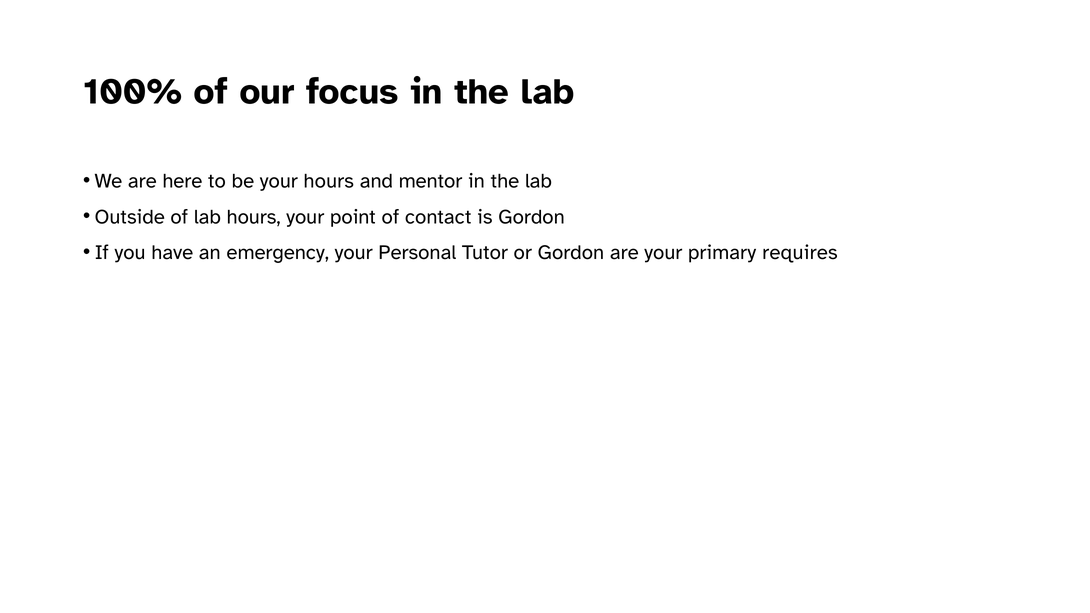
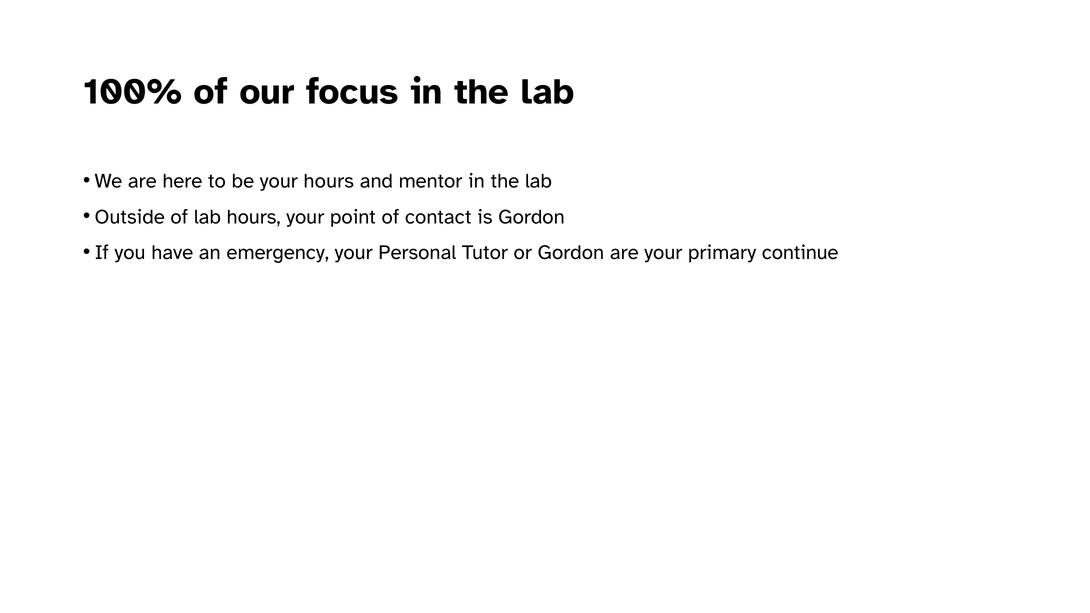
requires: requires -> continue (800, 253)
